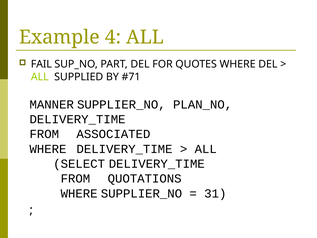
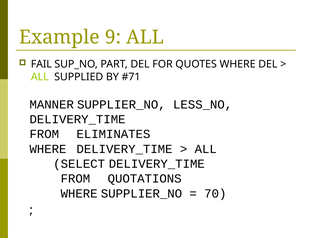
4: 4 -> 9 (113, 37)
PLAN_NO: PLAN_NO -> LESS_NO (203, 104)
ASSOCIATED: ASSOCIATED -> ELIMINATES (113, 134)
31: 31 -> 70 (215, 193)
